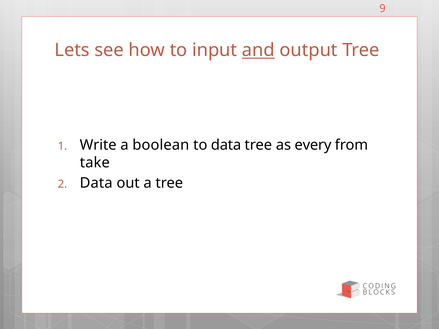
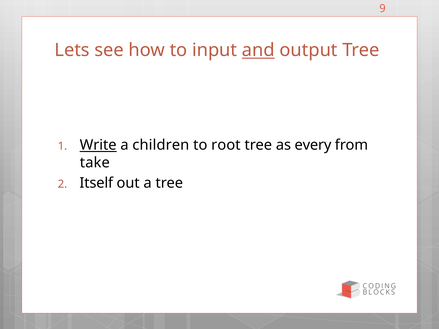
Write underline: none -> present (98, 145)
boolean: boolean -> children (161, 145)
to data: data -> root (226, 145)
Data: Data -> Itself (96, 183)
